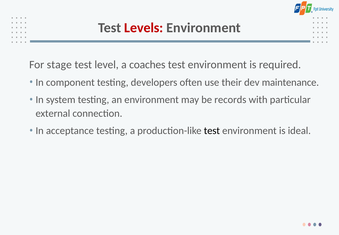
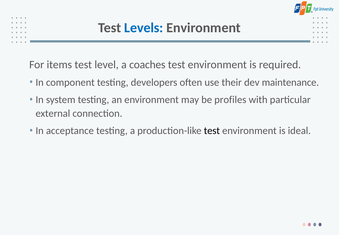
Levels colour: red -> blue (144, 28)
stage: stage -> items (59, 65)
records: records -> profiles (230, 100)
